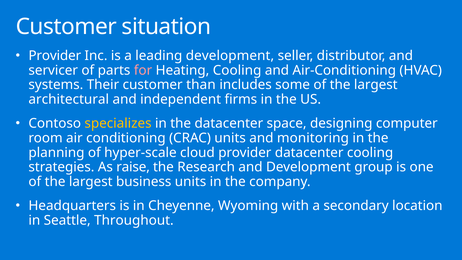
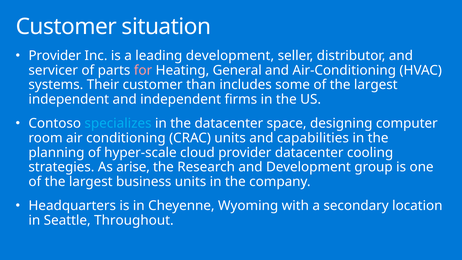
Heating Cooling: Cooling -> General (237, 70)
architectural: architectural -> independent (69, 99)
specializes colour: yellow -> light blue (118, 123)
monitoring: monitoring -> capabilities (313, 138)
raise: raise -> arise (133, 167)
